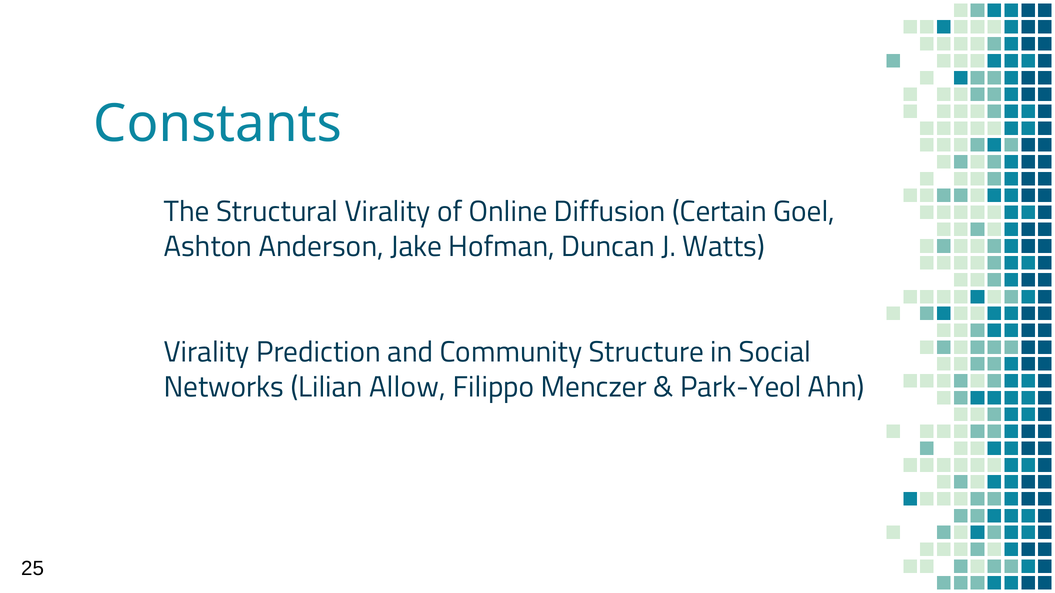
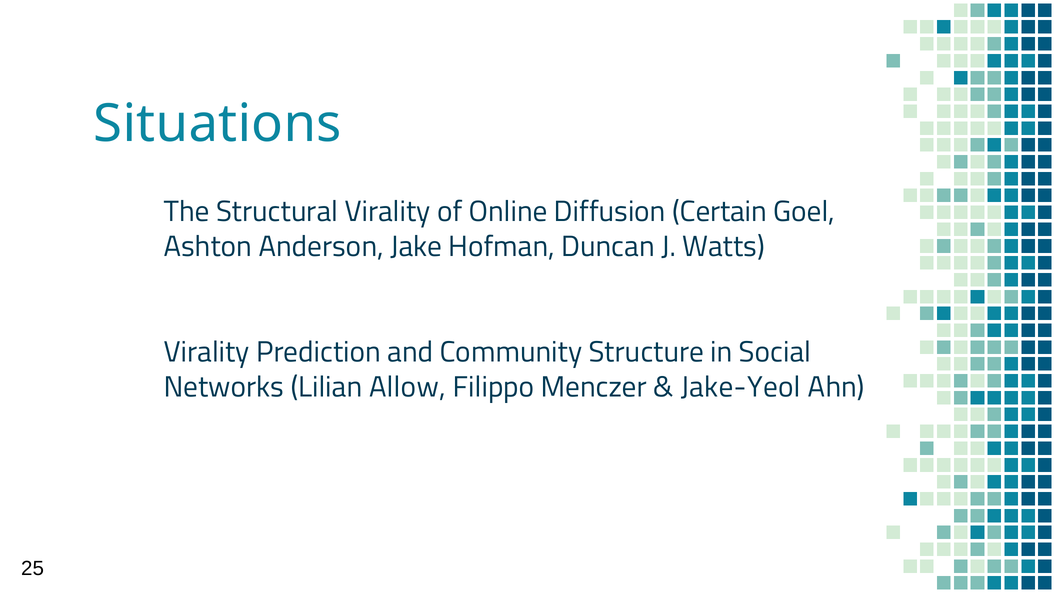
Constants: Constants -> Situations (218, 124)
Park-Yeol: Park-Yeol -> Jake-Yeol (741, 388)
